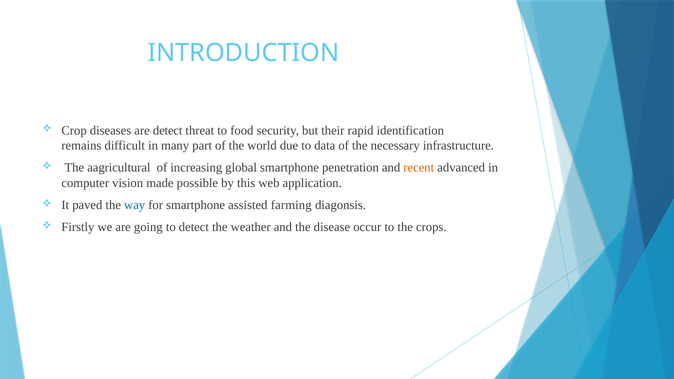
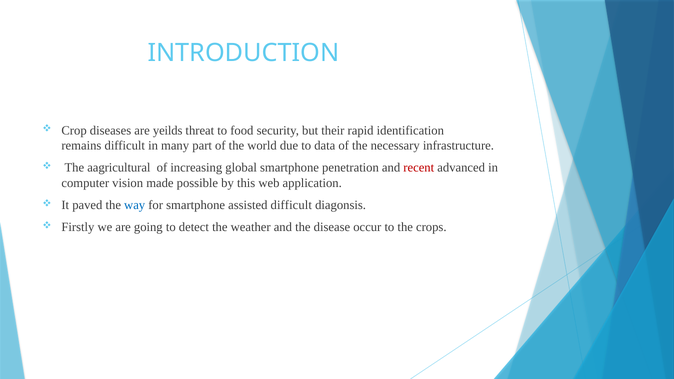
are detect: detect -> yeilds (168, 130)
recent colour: orange -> red (419, 168)
assisted farming: farming -> difficult (291, 205)
